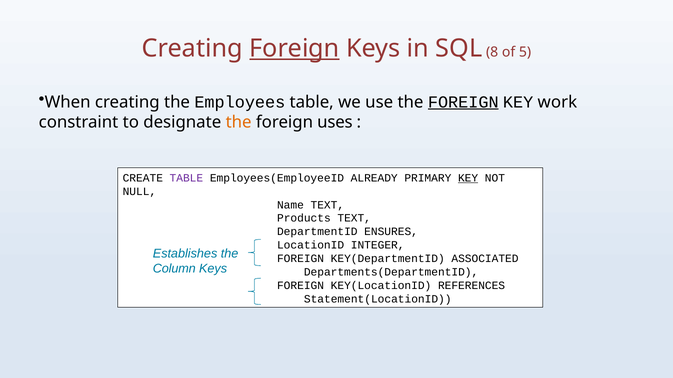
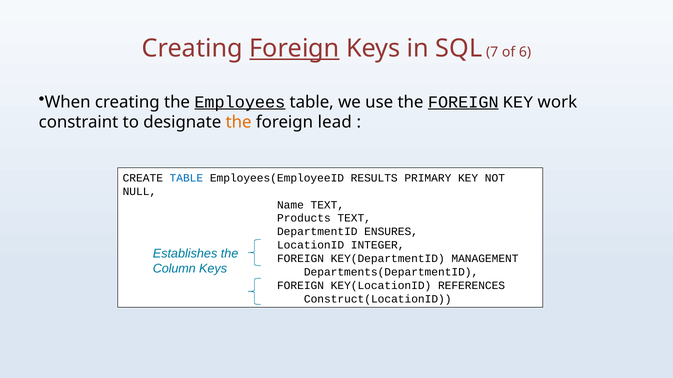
8: 8 -> 7 (492, 52)
5: 5 -> 6 (525, 52)
Employees underline: none -> present (240, 102)
uses: uses -> lead (335, 122)
TABLE colour: purple -> blue (186, 178)
ALREADY: ALREADY -> RESULTS (374, 178)
KEY underline: present -> none (468, 178)
ASSOCIATED: ASSOCIATED -> MANAGEMENT (485, 259)
Statement(LocationID: Statement(LocationID -> Construct(LocationID (378, 299)
